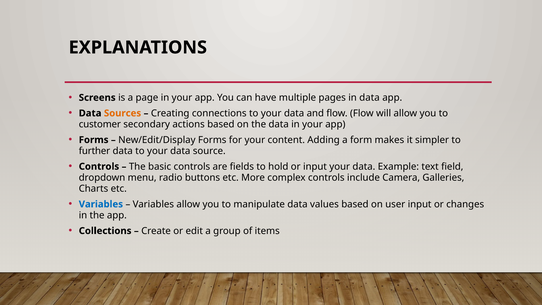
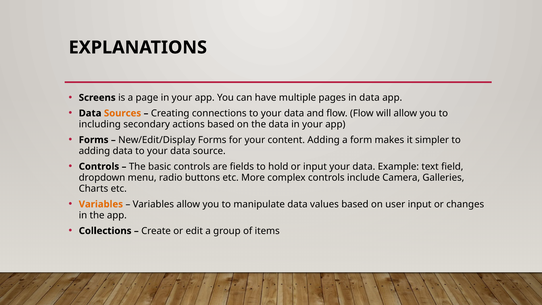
customer: customer -> including (100, 124)
further: further -> adding (94, 151)
Variables colour: blue -> orange (101, 204)
